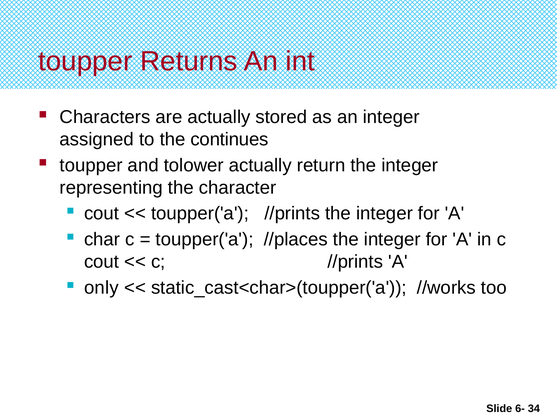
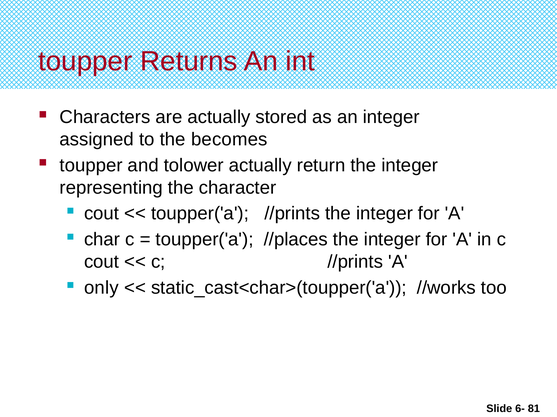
continues: continues -> becomes (229, 140)
34: 34 -> 81 (534, 409)
